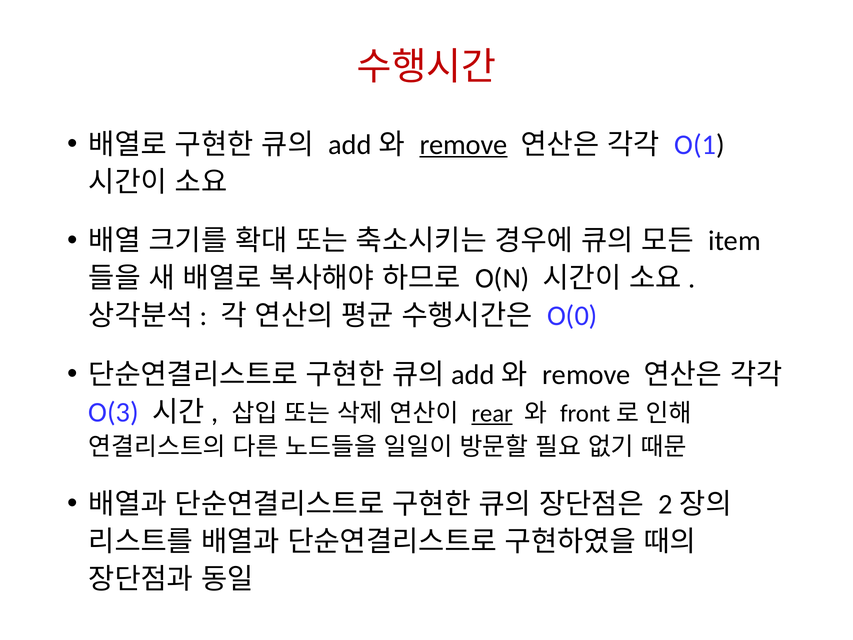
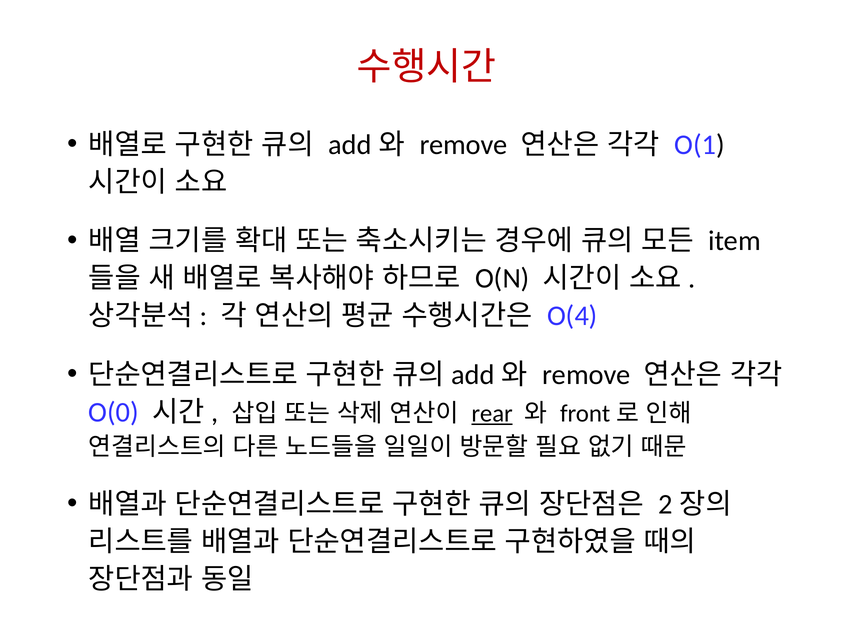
remove underline: present -> none (464, 145)
O(0: O(0 -> O(4 (572, 316)
O(3: O(3 -> O(0 (114, 412)
